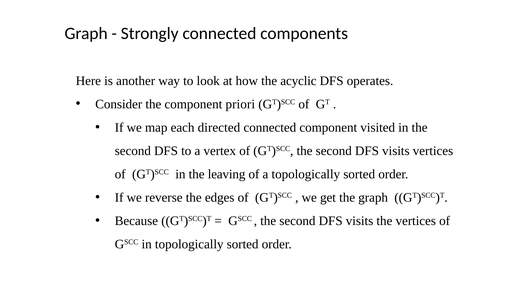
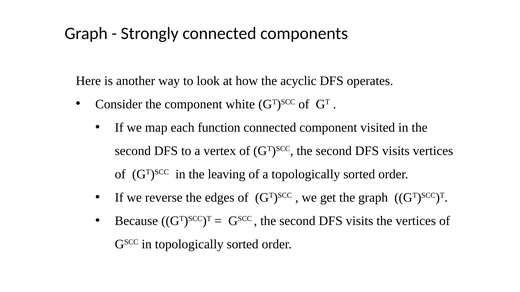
priori: priori -> white (240, 104)
directed: directed -> function (219, 128)
